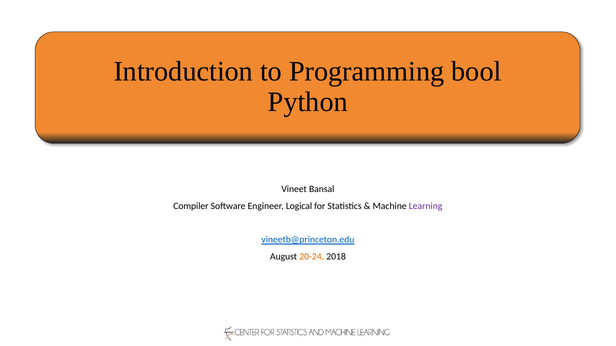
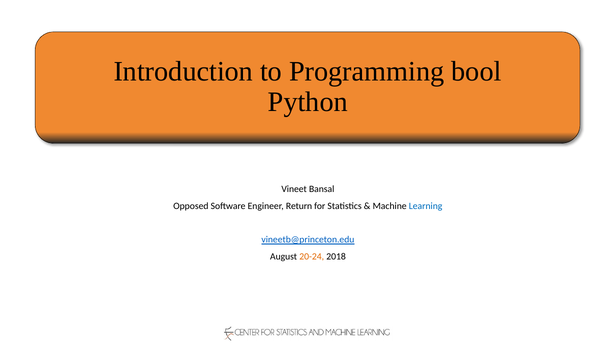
Compiler: Compiler -> Opposed (191, 206)
Logical: Logical -> Return (299, 206)
Learning colour: purple -> blue (426, 206)
